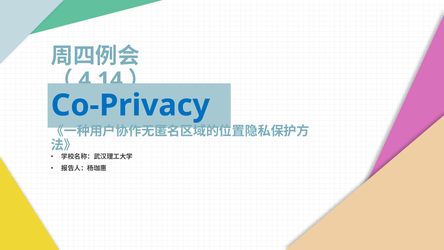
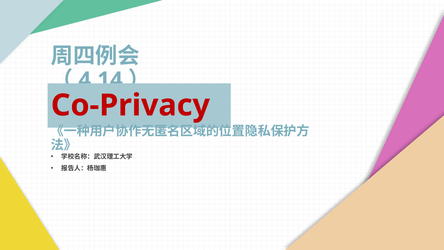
Co-Privacy colour: blue -> red (130, 105)
